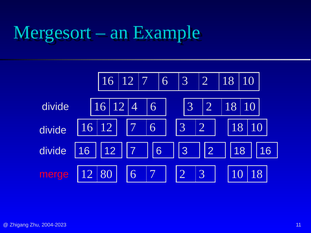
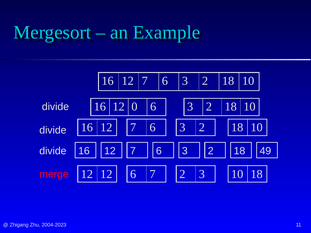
4: 4 -> 0 (134, 107)
2 18 16: 16 -> 49 (265, 151)
12 80: 80 -> 12 (106, 174)
